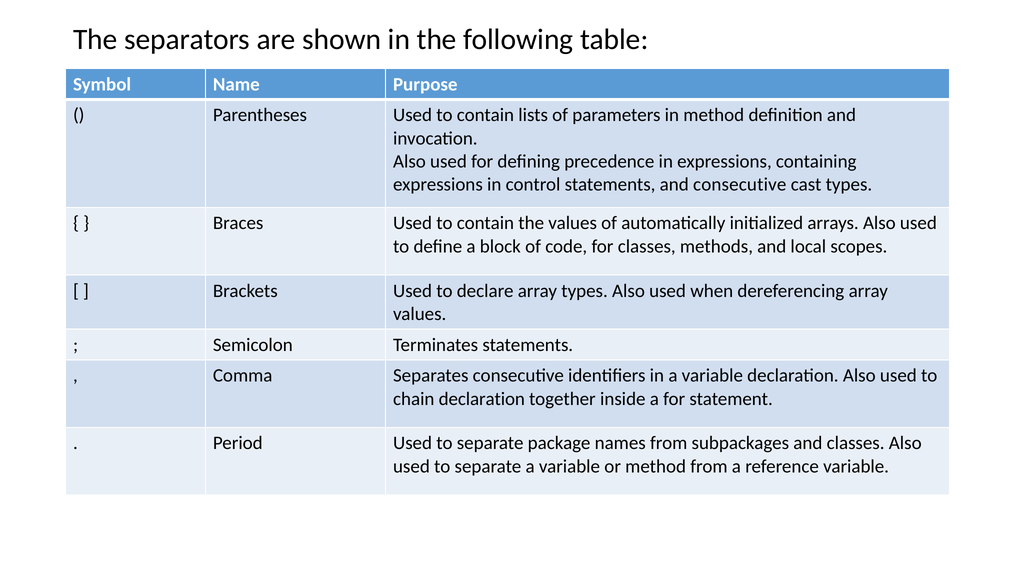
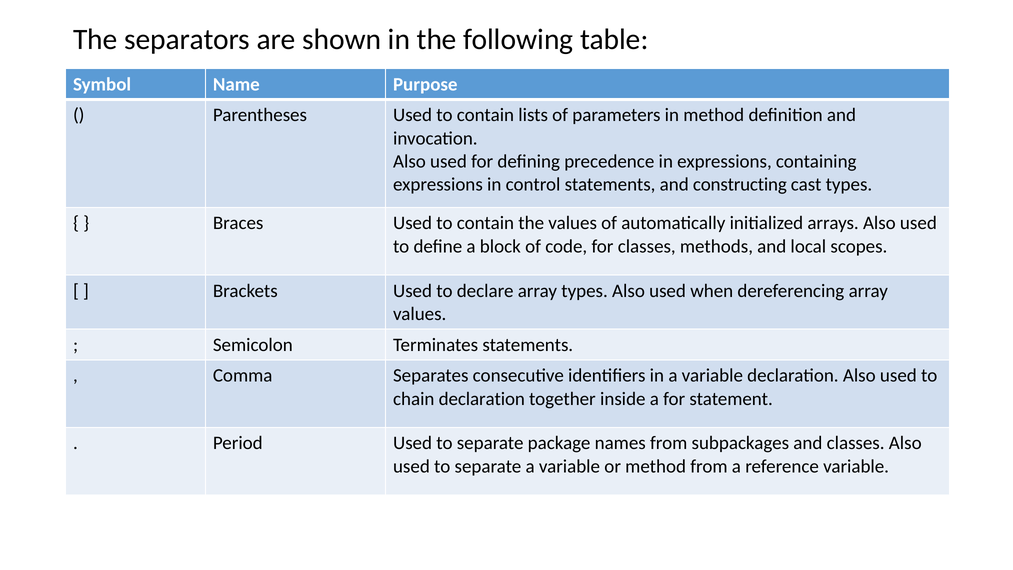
and consecutive: consecutive -> constructing (740, 185)
